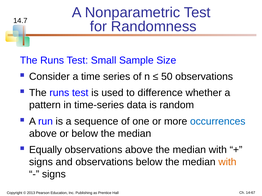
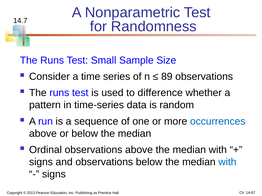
50: 50 -> 89 (167, 77)
Equally: Equally -> Ordinal (45, 150)
with colour: orange -> blue (227, 162)
